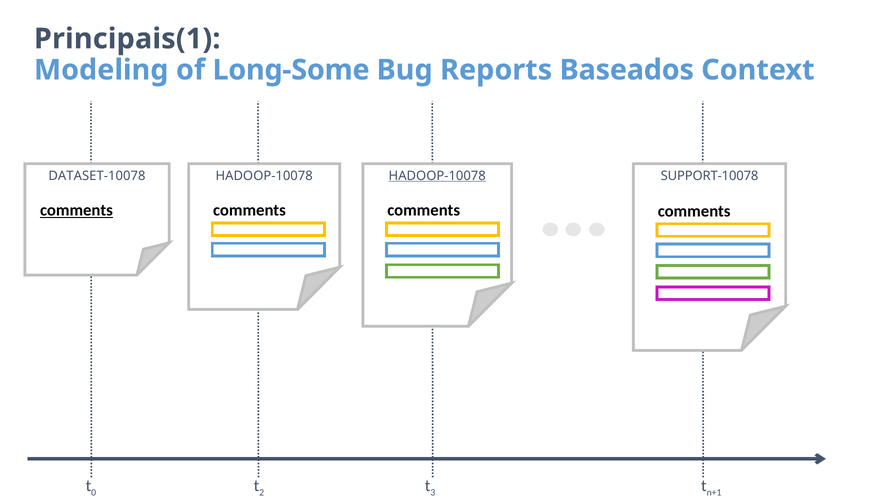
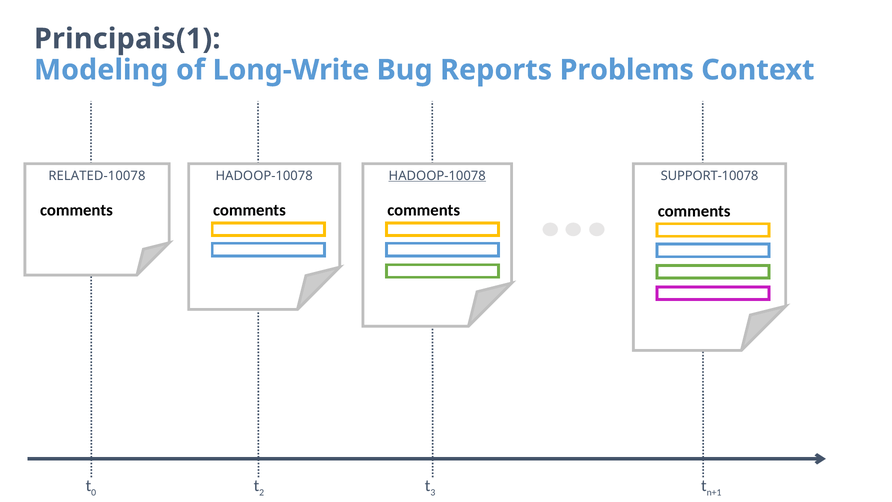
Long-Some: Long-Some -> Long-Write (291, 70)
Baseados: Baseados -> Problems (627, 70)
DATASET-10078: DATASET-10078 -> RELATED-10078 (97, 176)
comments underline: present -> none (76, 210)
